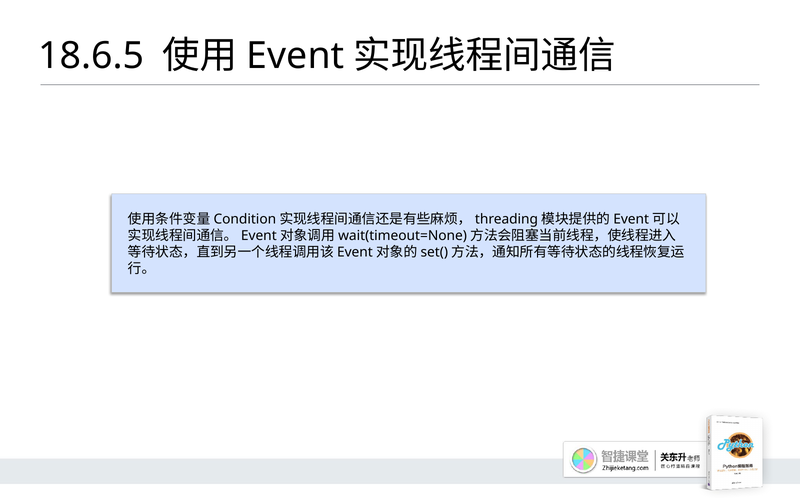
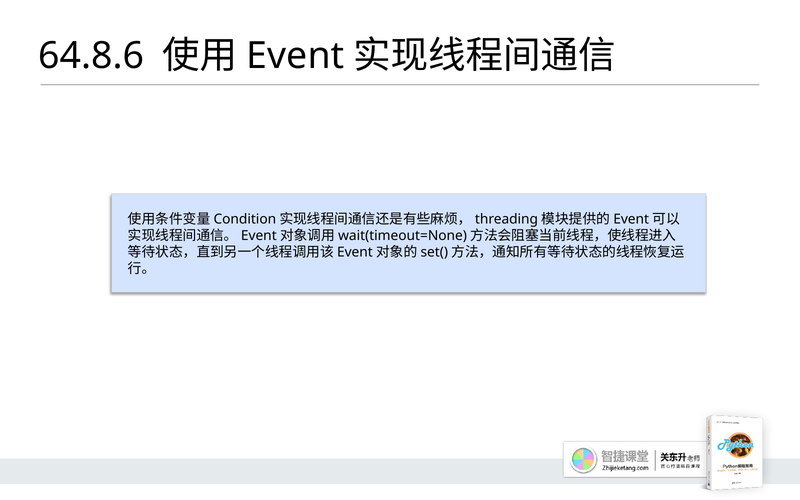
18.6.5: 18.6.5 -> 64.8.6 (91, 56)
